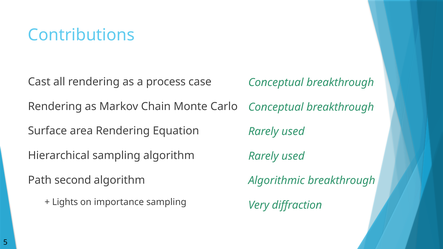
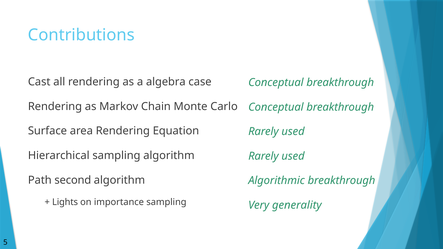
process: process -> algebra (166, 82)
diffraction: diffraction -> generality (297, 205)
